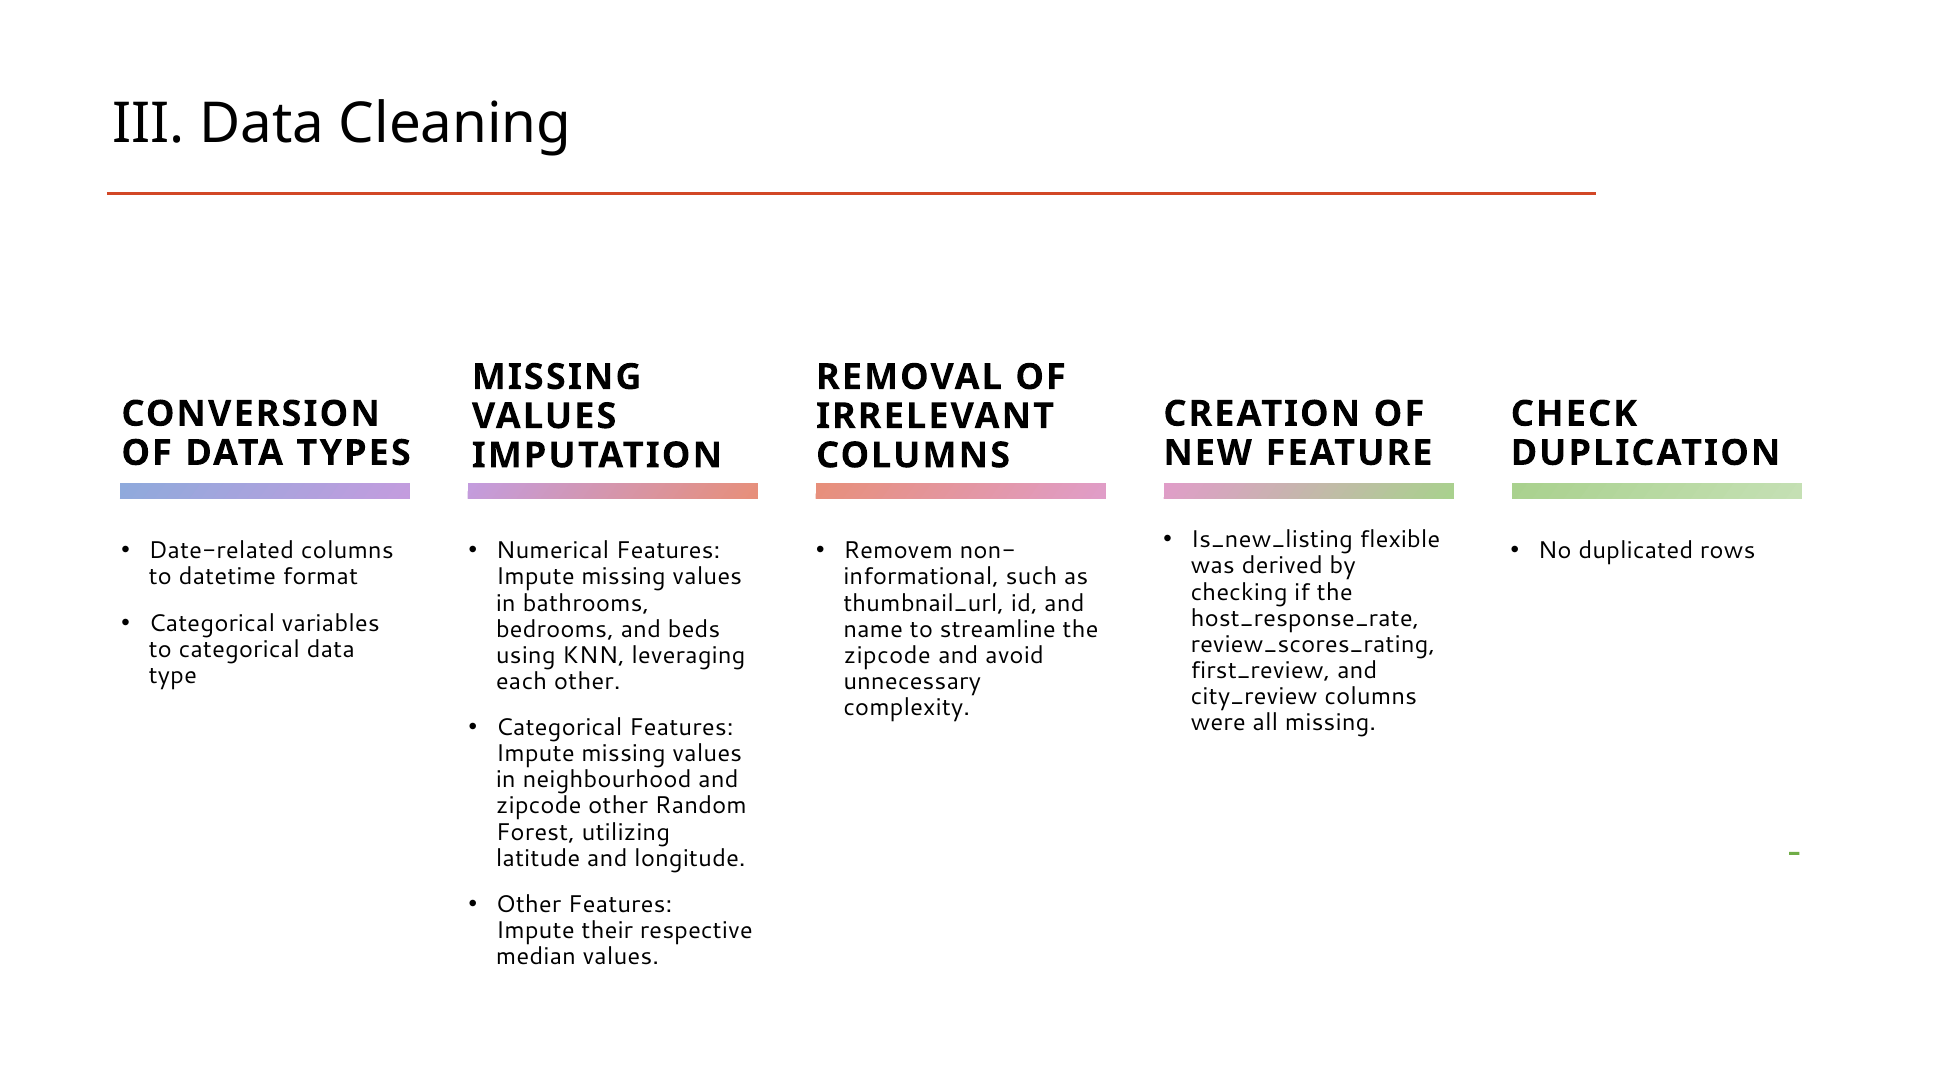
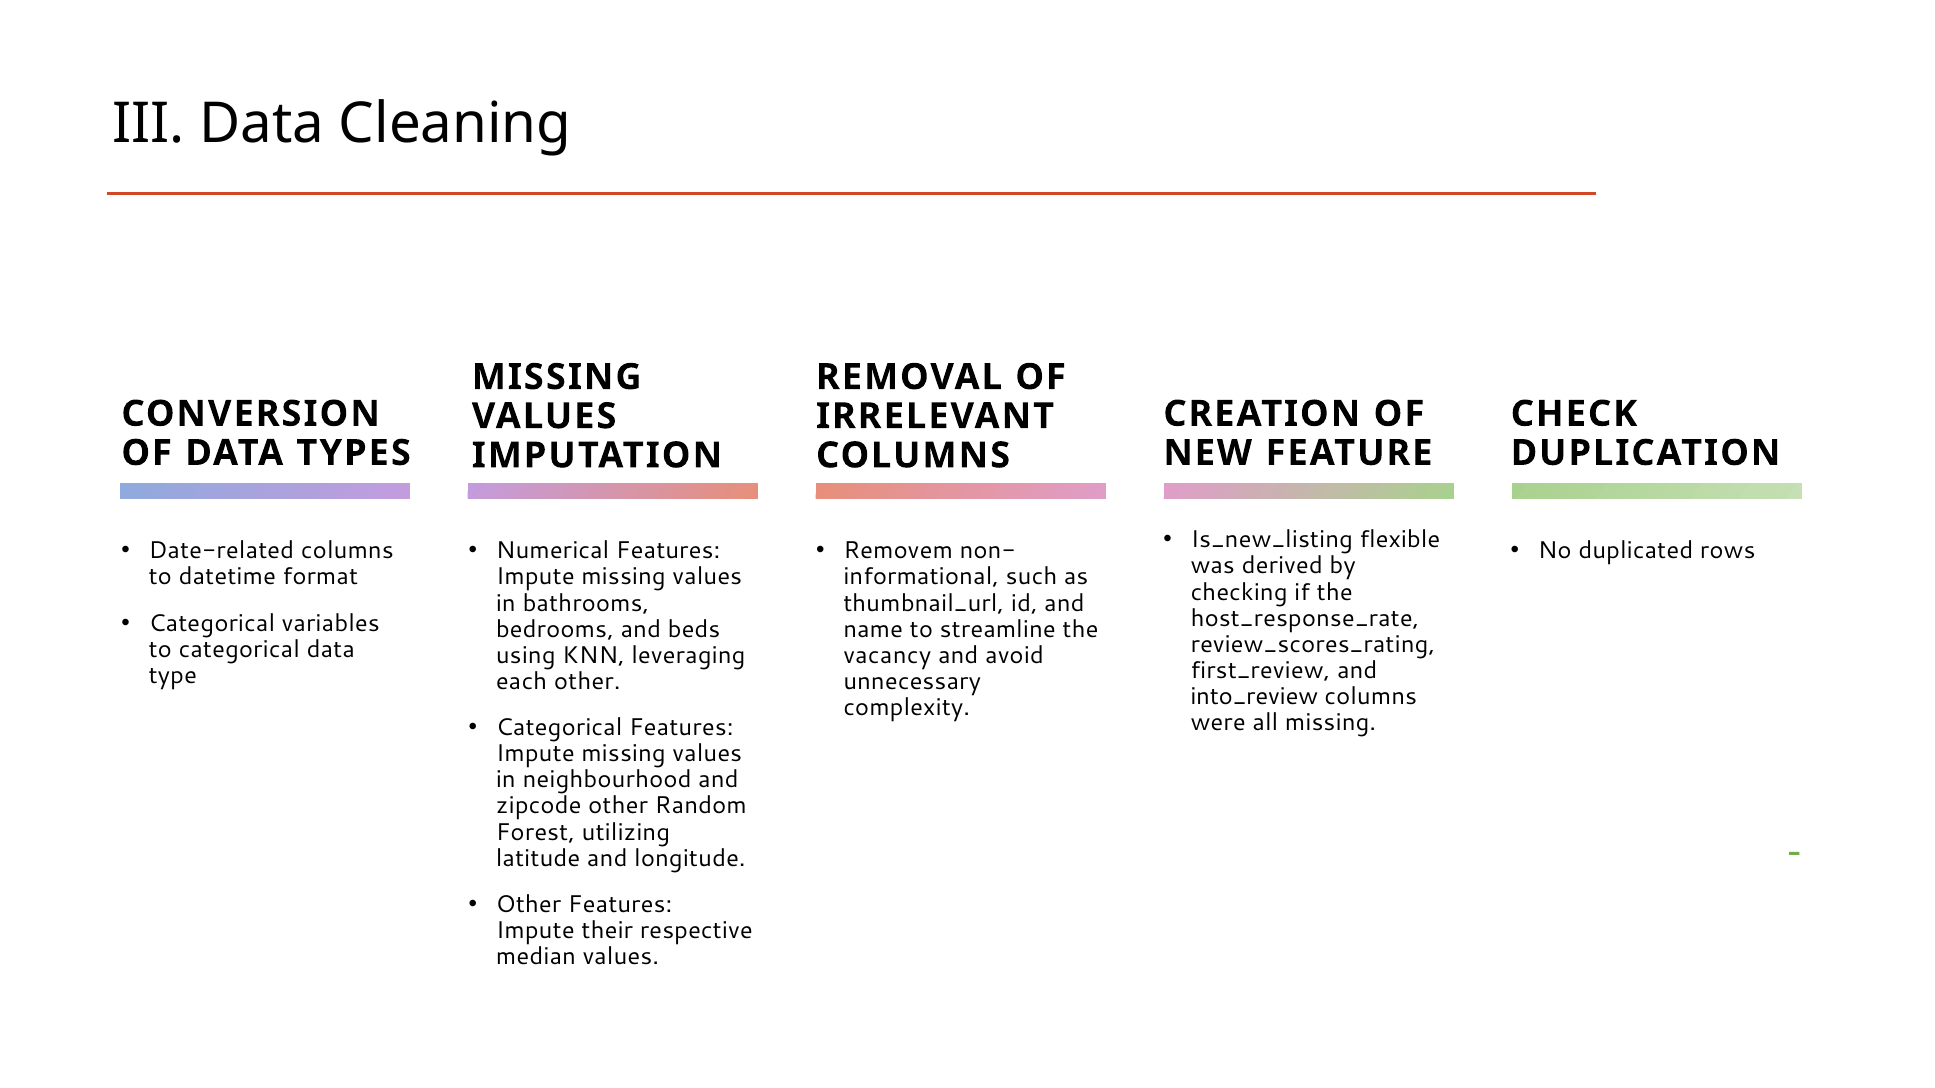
zipcode: zipcode -> vacancy (887, 656)
city_review: city_review -> into_review (1254, 697)
